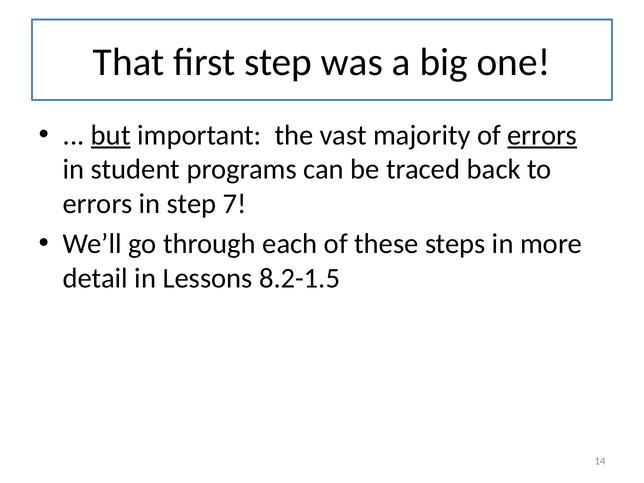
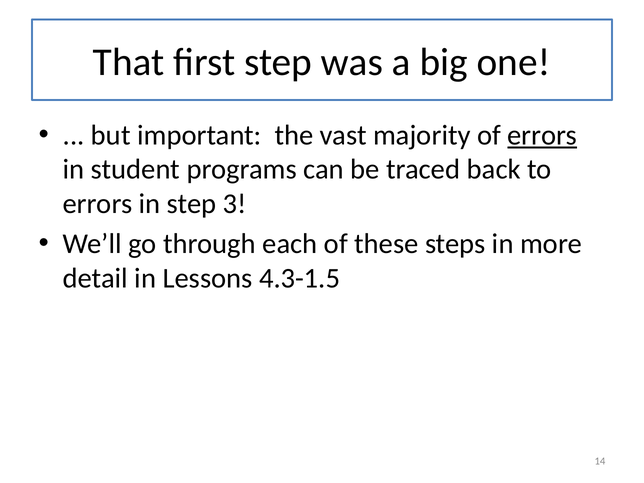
but underline: present -> none (111, 135)
7: 7 -> 3 (235, 204)
8.2-1.5: 8.2-1.5 -> 4.3-1.5 (300, 278)
